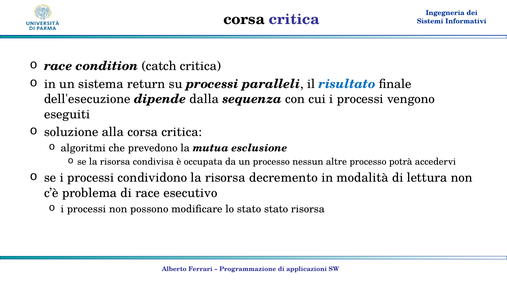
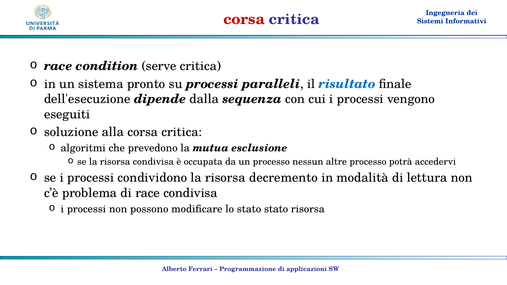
corsa colour: black -> red (244, 19)
catch: catch -> serve (159, 66)
return: return -> pronto (146, 84)
race esecutivo: esecutivo -> condivisa (190, 193)
